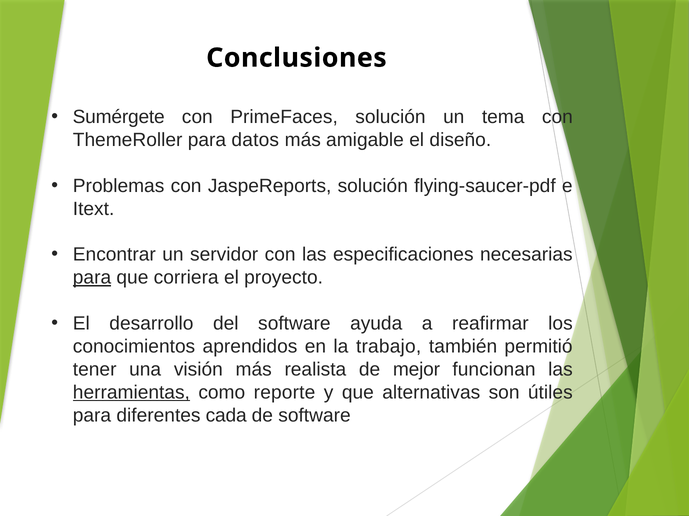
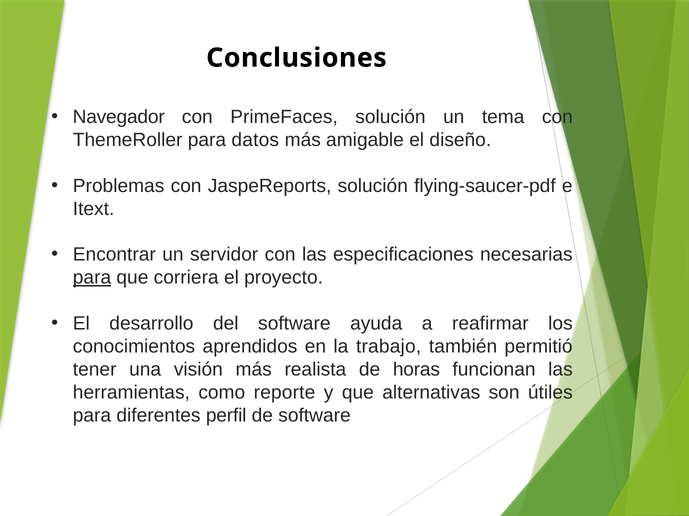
Sumérgete: Sumérgete -> Navegador (119, 117)
mejor: mejor -> horas (416, 370)
herramientas underline: present -> none (131, 393)
cada: cada -> perfil (226, 416)
